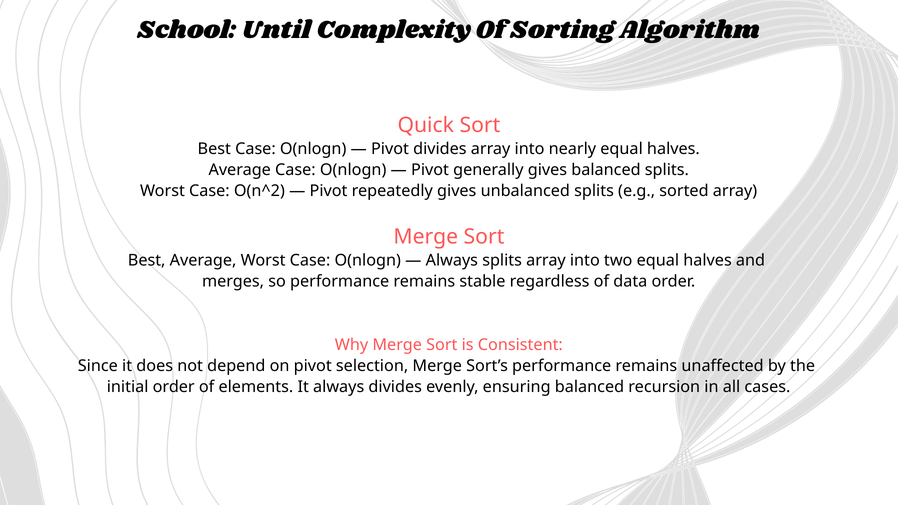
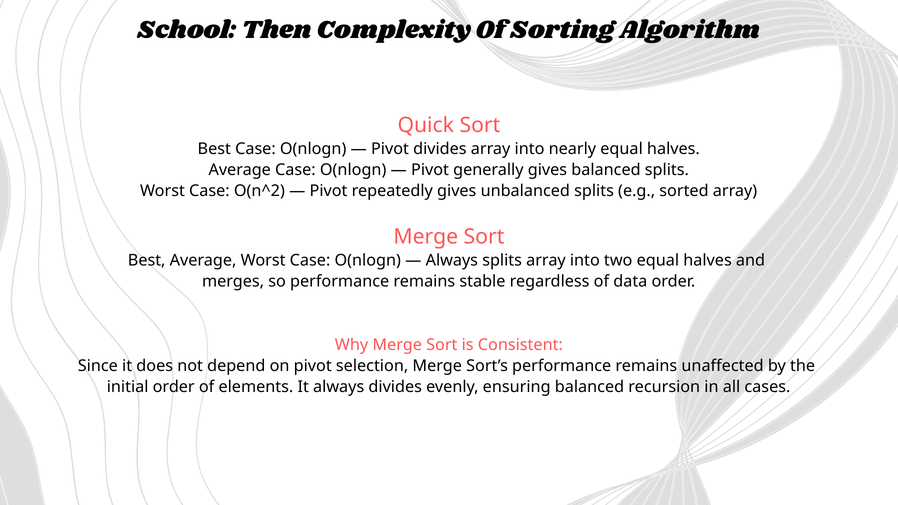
Until: Until -> Then (277, 30)
